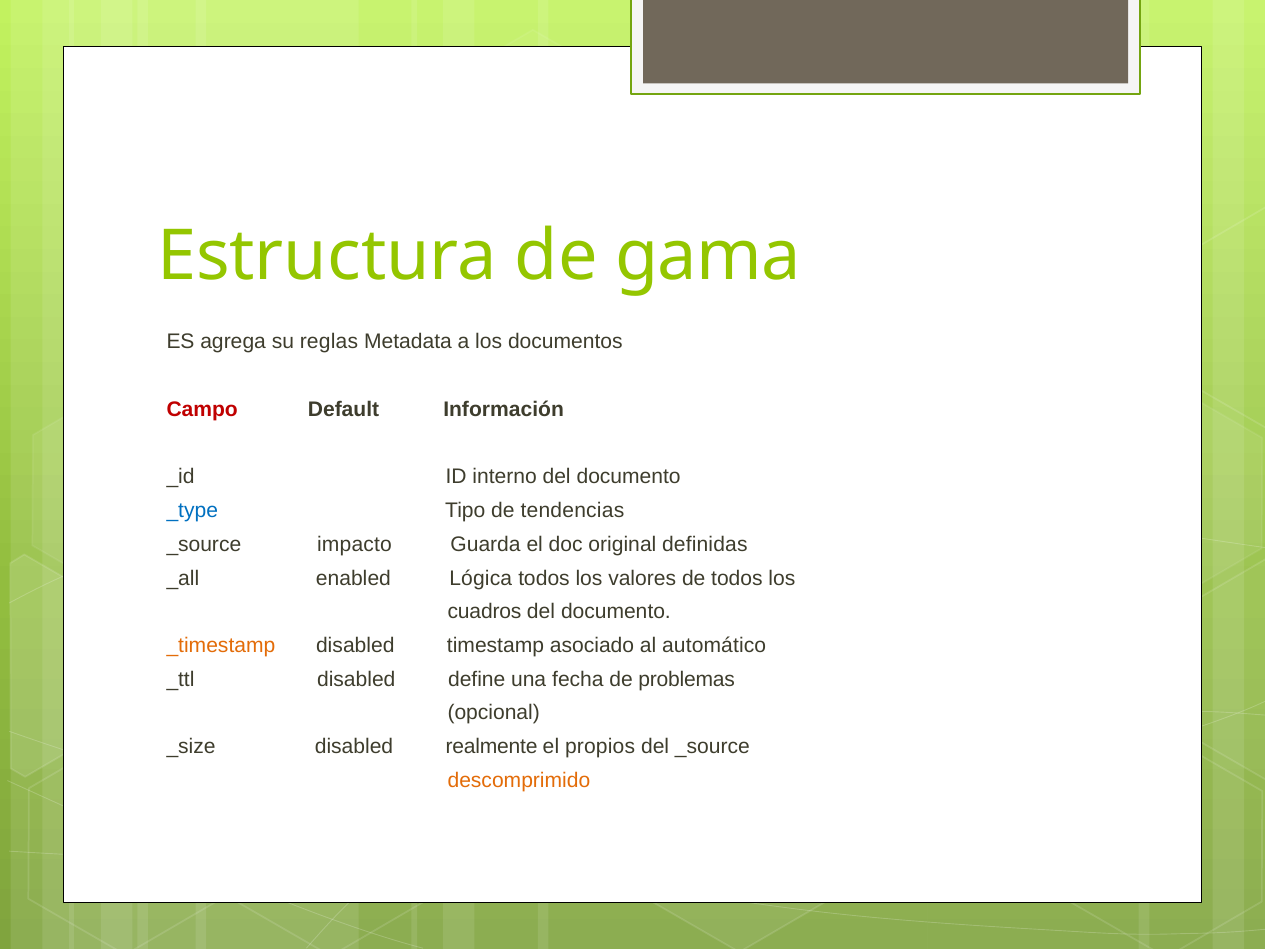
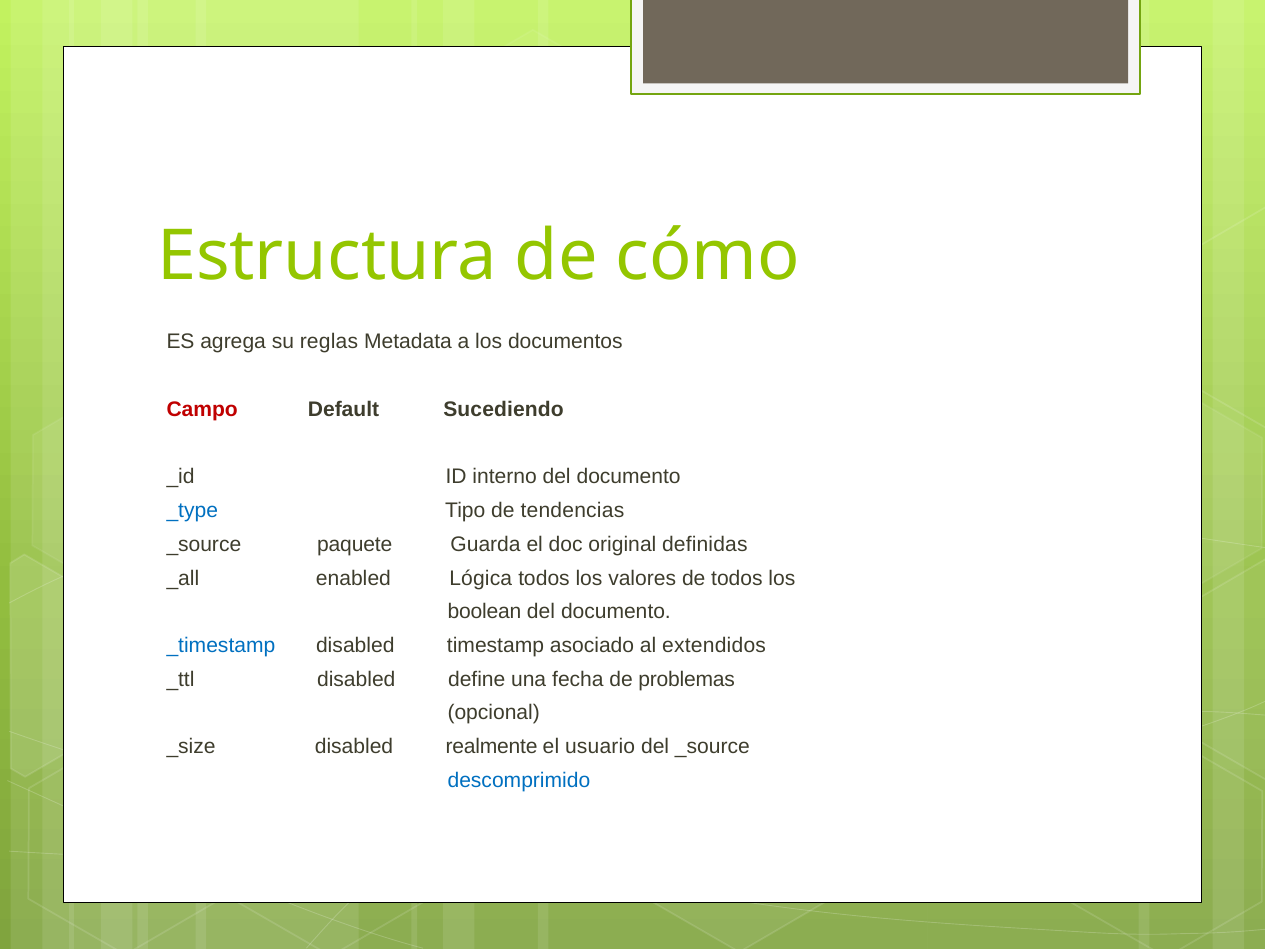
gama: gama -> cómo (708, 257)
Información: Información -> Sucediendo (504, 409)
impacto: impacto -> paquete (355, 544)
cuadros: cuadros -> boolean (485, 612)
_timestamp colour: orange -> blue (221, 645)
automático: automático -> extendidos (714, 645)
propios: propios -> usuario (600, 747)
descomprimido colour: orange -> blue (519, 780)
